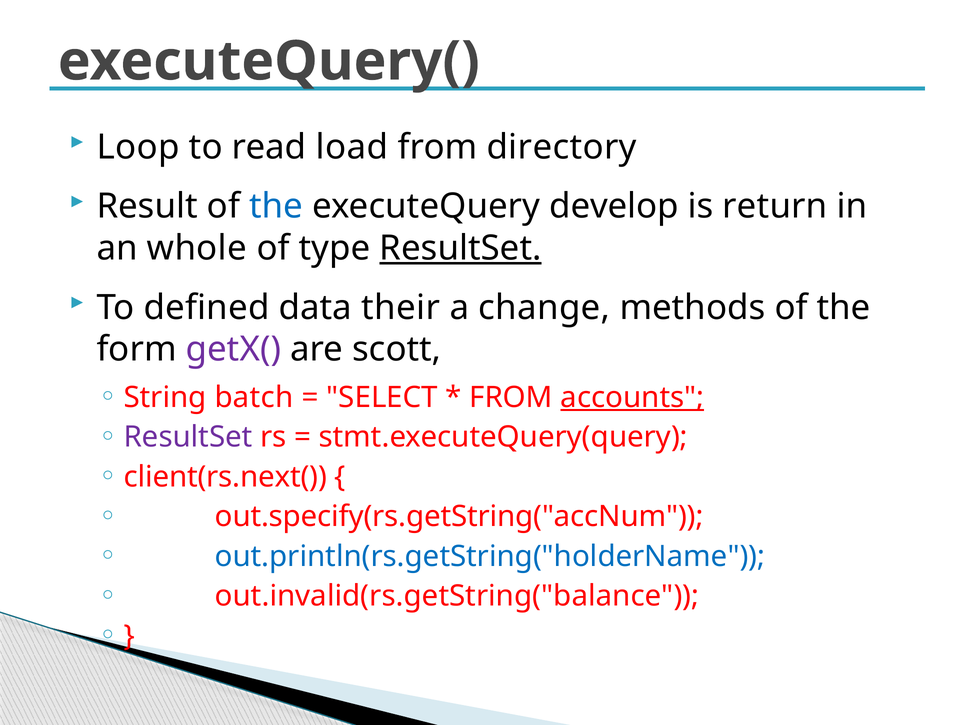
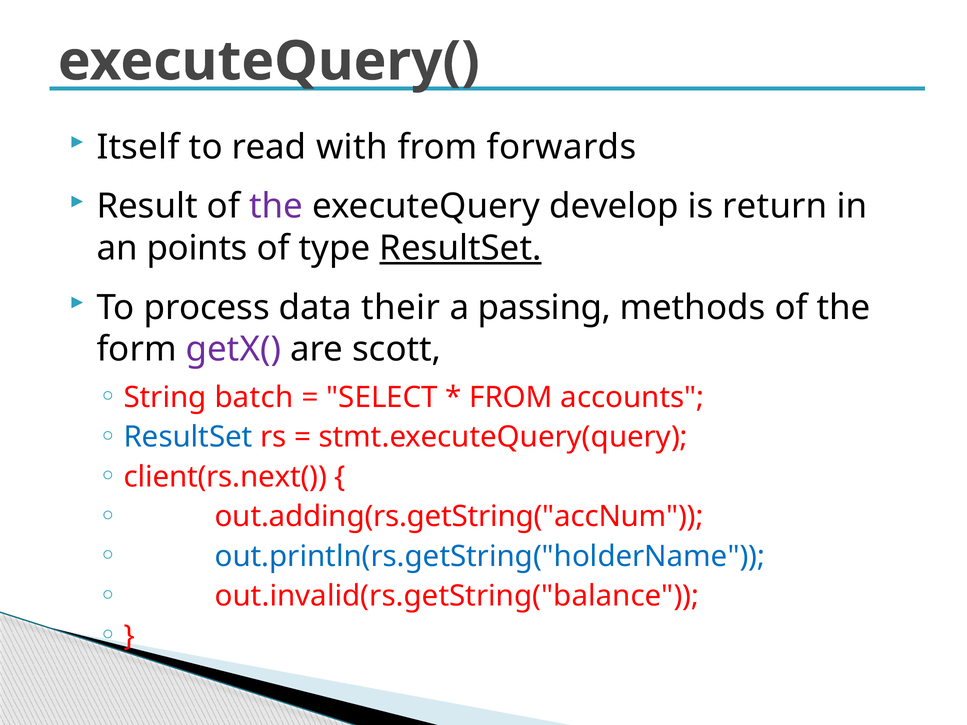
Loop: Loop -> Itself (138, 147)
load: load -> with (352, 147)
directory: directory -> forwards (562, 147)
the colour: blue -> purple (276, 206)
whole: whole -> points (197, 248)
defined: defined -> process (207, 308)
change: change -> passing (545, 308)
accounts underline: present -> none (632, 398)
ResultSet colour: purple -> blue (188, 437)
out.specify(rs.getString("accNum: out.specify(rs.getString("accNum -> out.adding(rs.getString("accNum (459, 517)
